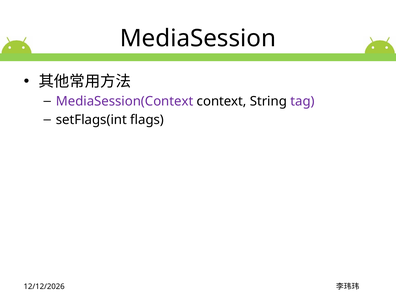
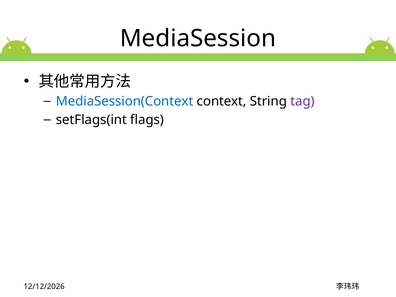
MediaSession(Context colour: purple -> blue (125, 101)
